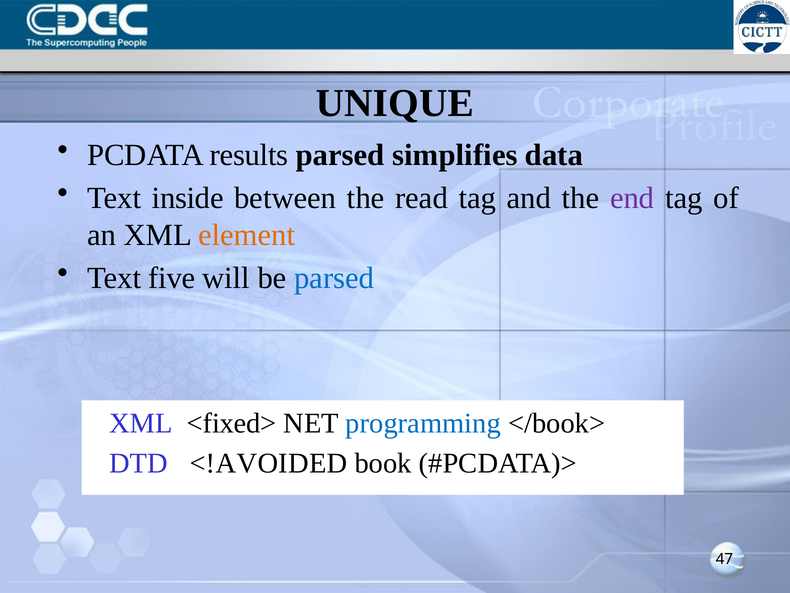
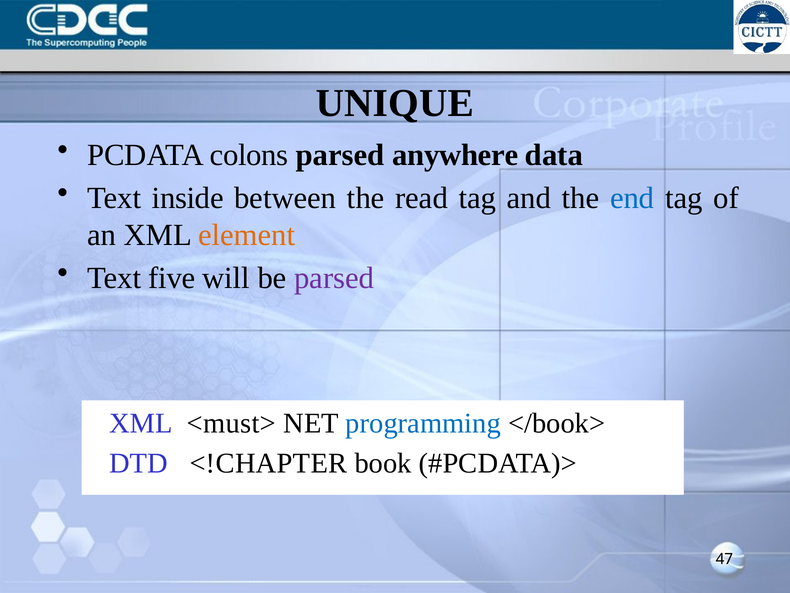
results: results -> colons (249, 155)
simplifies: simplifies -> anywhere (455, 155)
end colour: purple -> blue (632, 198)
parsed colour: blue -> purple (334, 278)
<fixed>: <fixed> -> <must> (231, 423)
<!AVOIDED: <!AVOIDED -> <!CHAPTER (268, 463)
